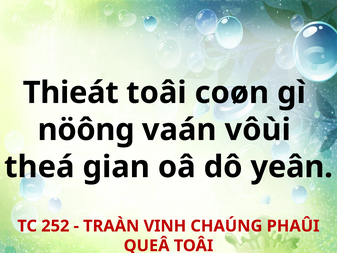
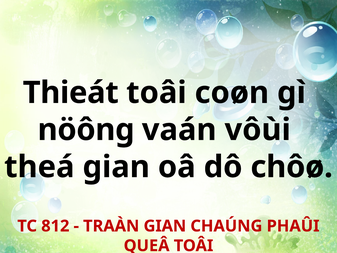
yeân: yeân -> chôø (292, 167)
252: 252 -> 812 (55, 226)
TRAÀN VINH: VINH -> GIAN (165, 226)
